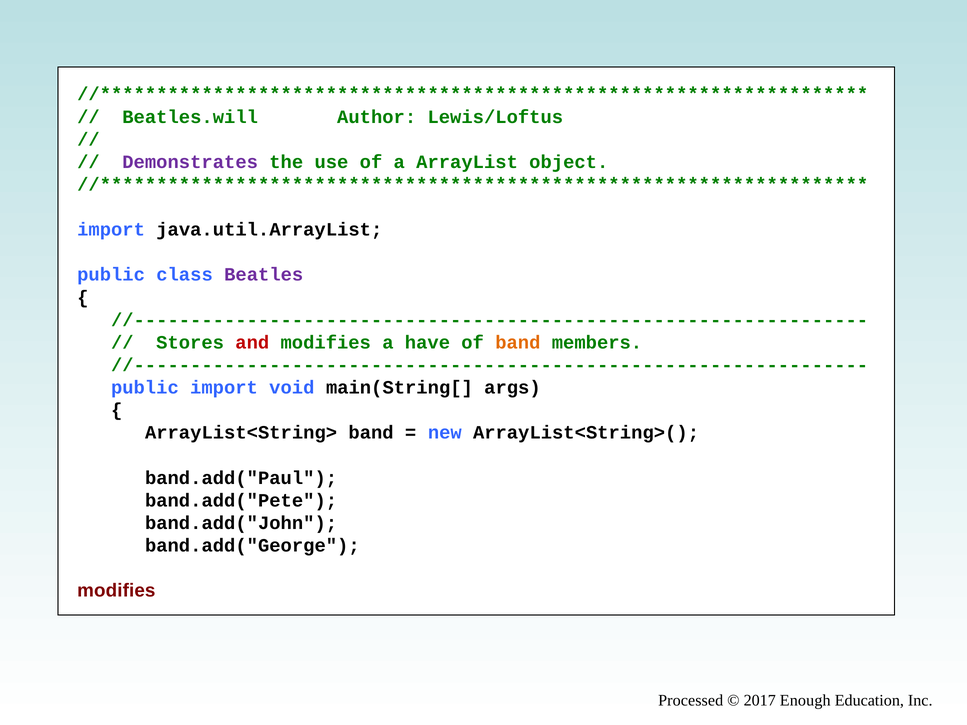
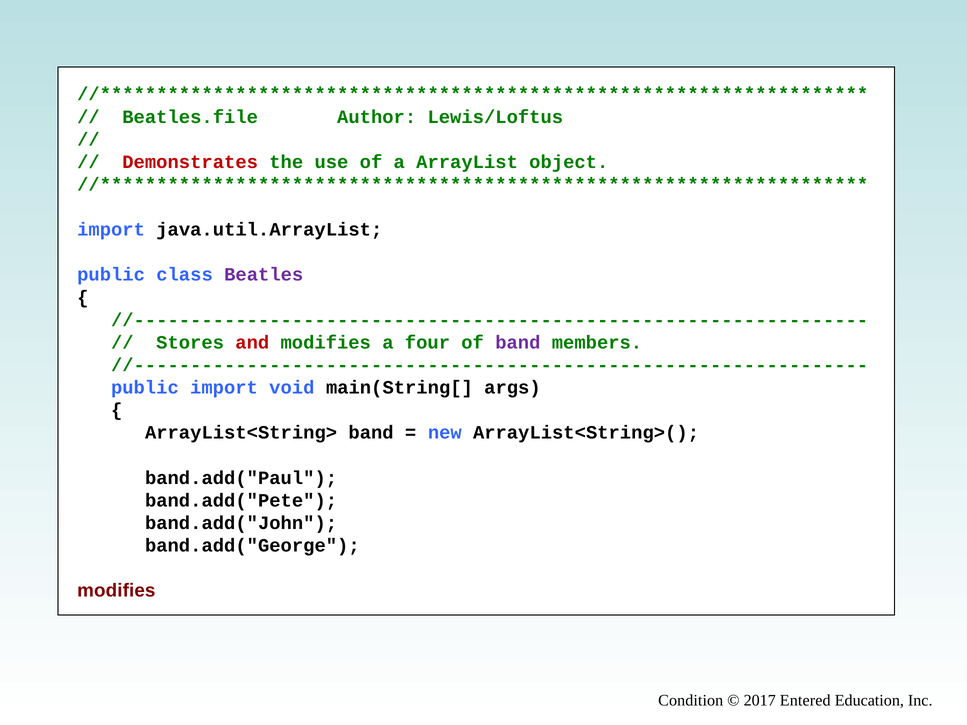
Beatles.will: Beatles.will -> Beatles.file (190, 117)
Demonstrates colour: purple -> red (190, 162)
have: have -> four (427, 343)
band colour: orange -> purple (518, 343)
Processed: Processed -> Condition (691, 701)
Enough: Enough -> Entered (805, 701)
